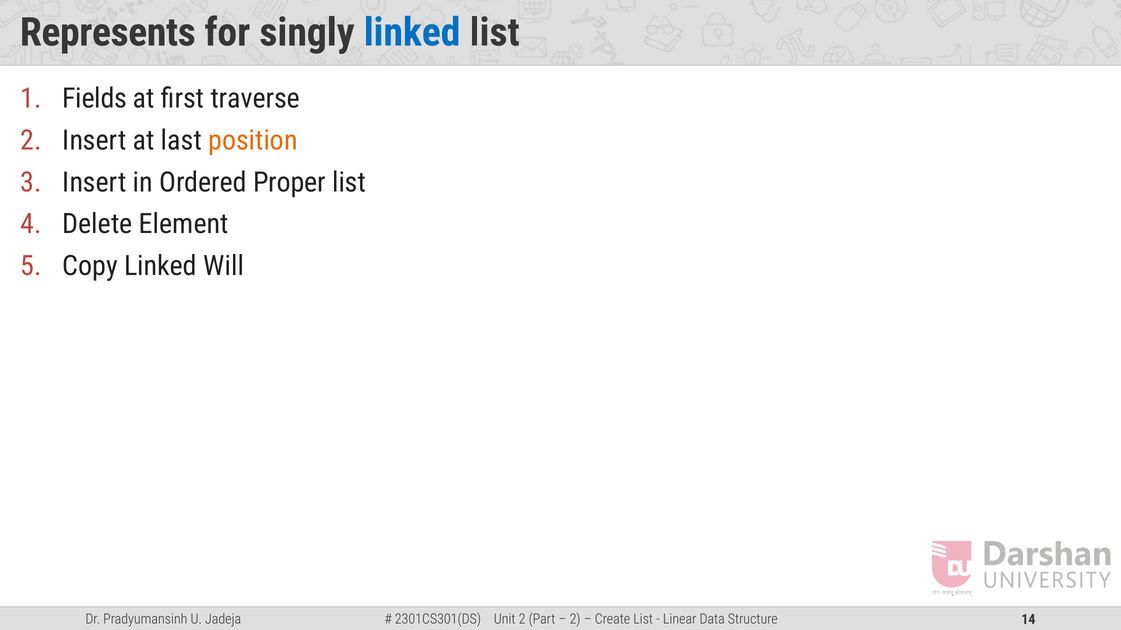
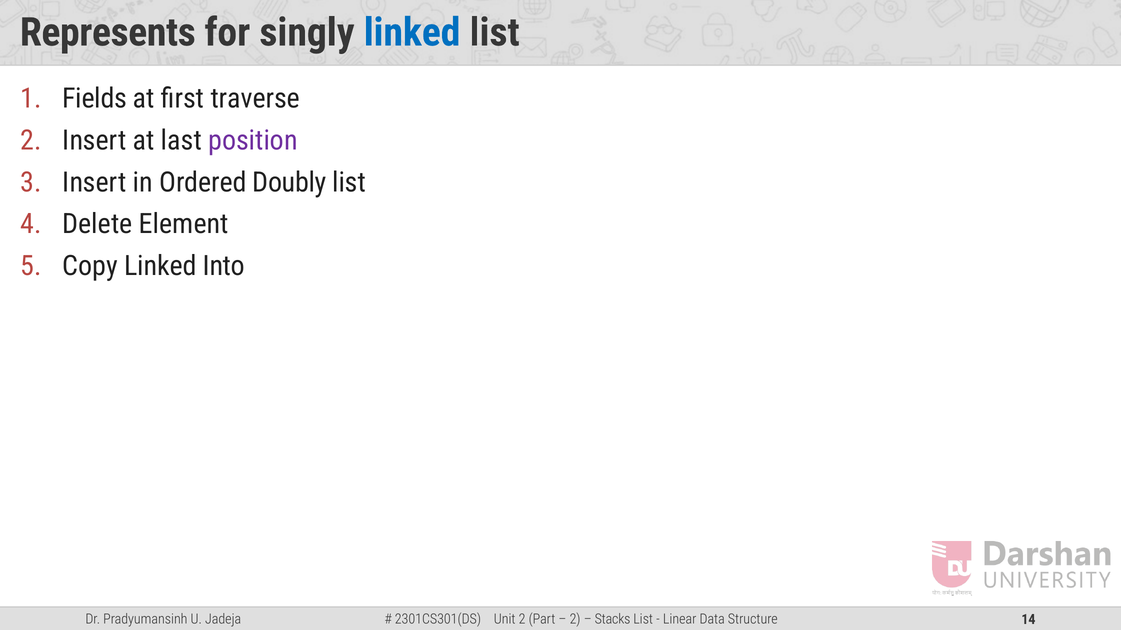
position colour: orange -> purple (253, 140)
Proper: Proper -> Doubly (290, 182)
Will: Will -> Into (224, 266)
Create: Create -> Stacks (613, 620)
